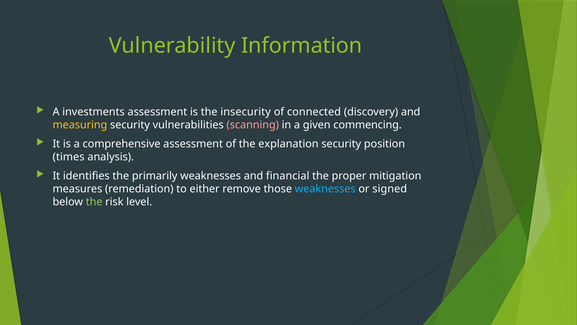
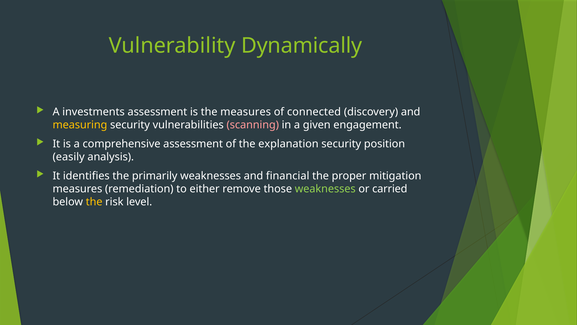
Information: Information -> Dynamically (302, 46)
the insecurity: insecurity -> measures (246, 112)
commencing: commencing -> engagement (367, 125)
times: times -> easily (69, 157)
weaknesses colour: light blue -> light green (325, 189)
signed: signed -> carried (390, 189)
the colour: light green -> yellow (94, 202)
